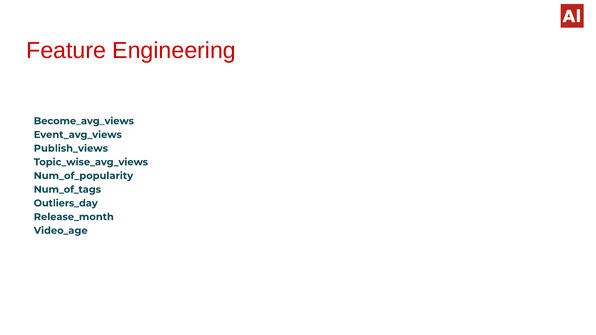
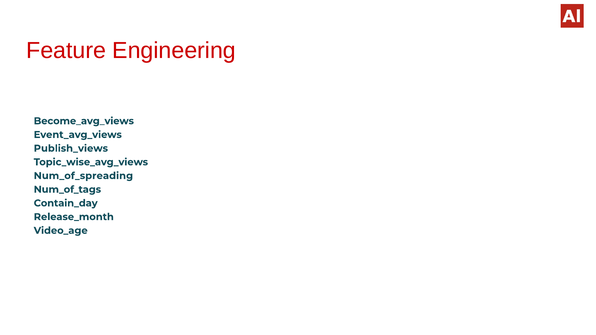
Num_of_popularity: Num_of_popularity -> Num_of_spreading (83, 176)
Outliers_day: Outliers_day -> Contain_day (66, 203)
